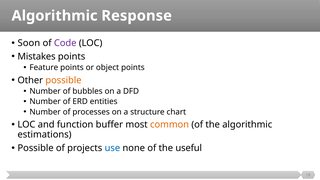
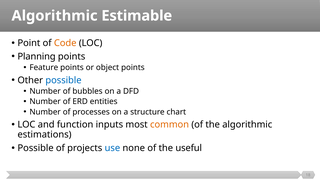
Response: Response -> Estimable (137, 16)
Soon: Soon -> Point (29, 43)
Code colour: purple -> orange (65, 43)
Mistakes: Mistakes -> Planning (37, 57)
possible colour: orange -> blue (63, 80)
buffer: buffer -> inputs (109, 125)
